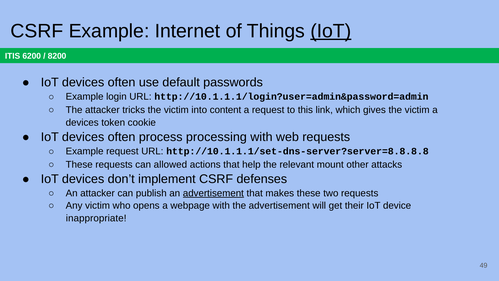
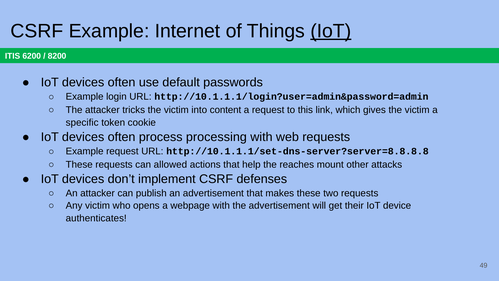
devices: devices -> specific (82, 122)
relevant: relevant -> reaches (297, 164)
advertisement underline: present -> none (213, 193)
inappropriate: inappropriate -> authenticates (96, 218)
